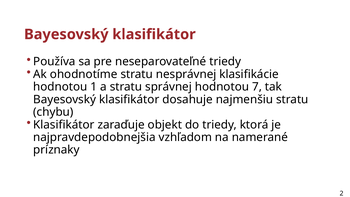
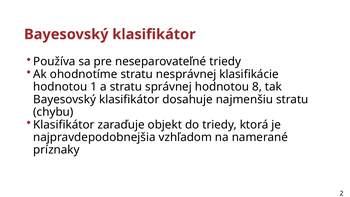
7: 7 -> 8 (257, 87)
